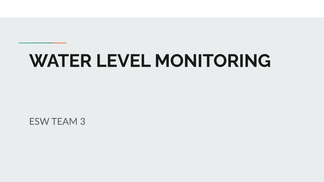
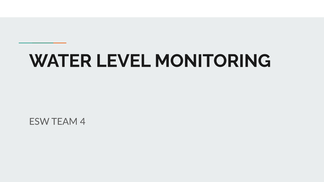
3: 3 -> 4 (83, 122)
